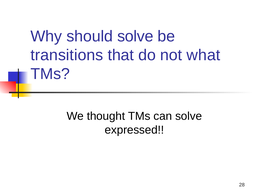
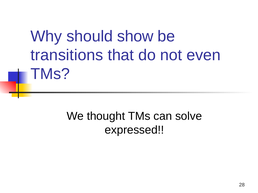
should solve: solve -> show (135, 36)
what: what -> even (204, 55)
